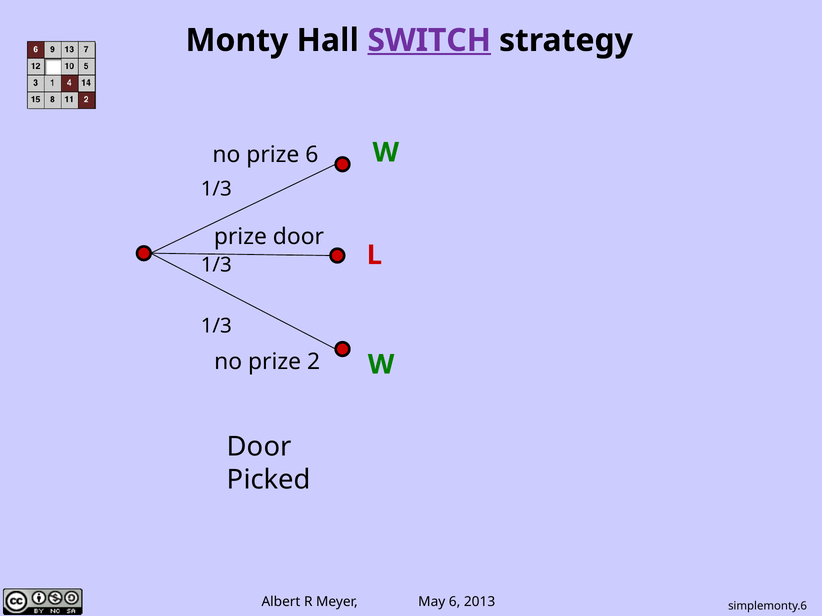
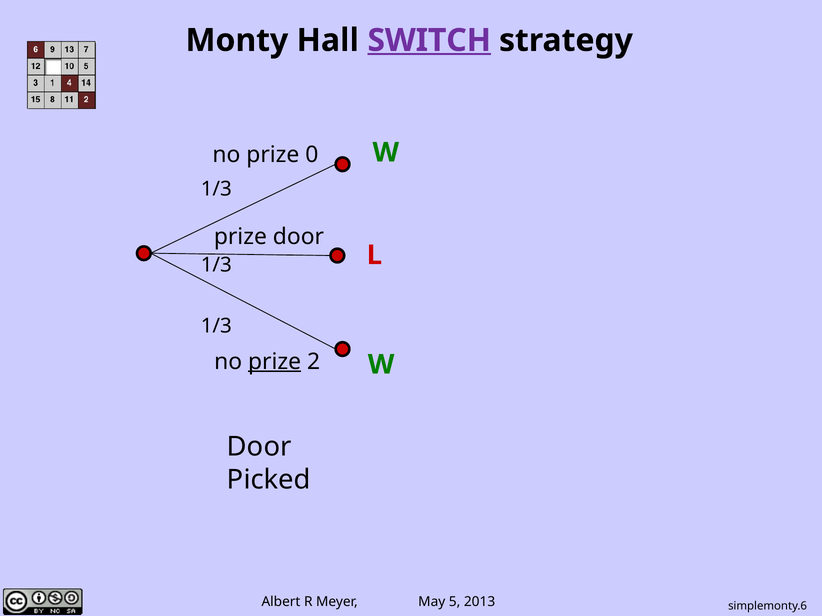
prize 6: 6 -> 0 (312, 155)
prize underline: none -> present (275, 362)
6: 6 -> 5 (455, 602)
